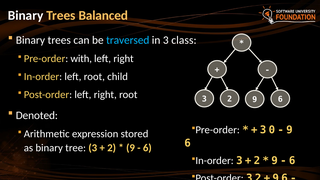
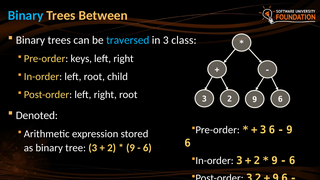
Binary colour: white -> light blue (26, 16)
Balanced: Balanced -> Between (103, 16)
with: with -> keys (81, 59)
3 0: 0 -> 6 (272, 130)
